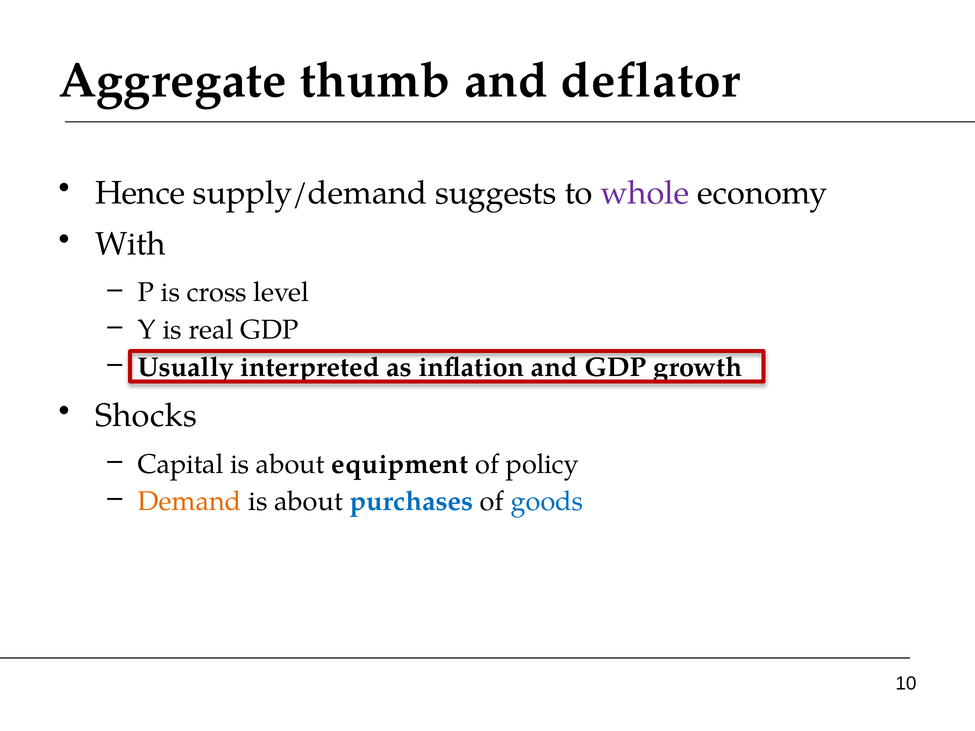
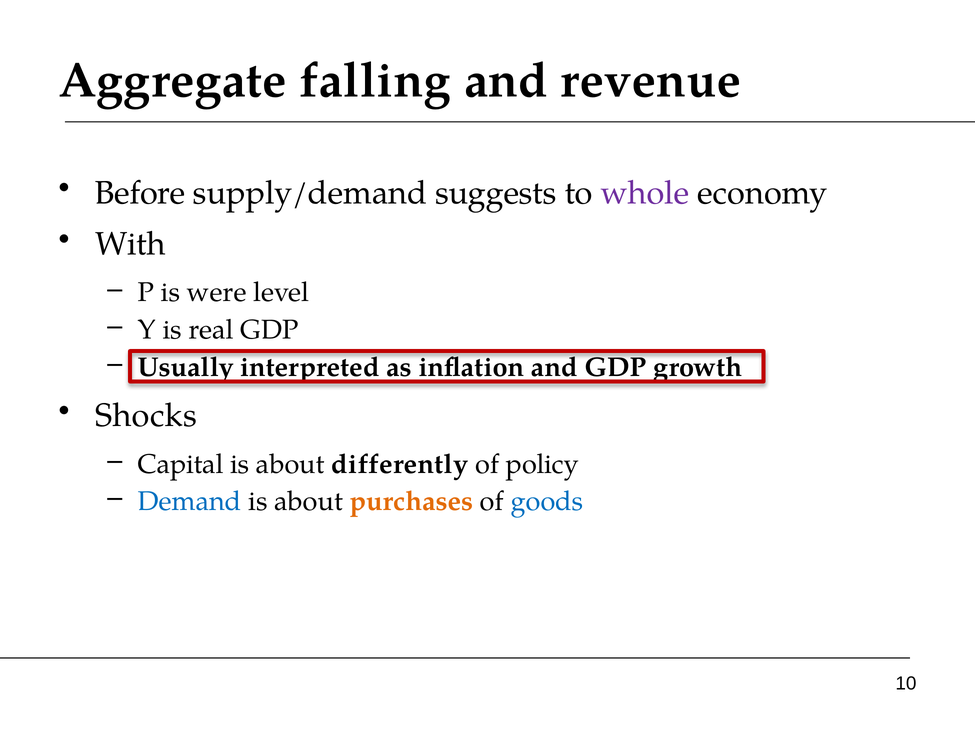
thumb: thumb -> falling (375, 81)
deflator: deflator -> revenue (651, 81)
Hence: Hence -> Before (140, 193)
cross: cross -> were (217, 293)
equipment: equipment -> differently (400, 464)
Demand colour: orange -> blue (190, 502)
purchases colour: blue -> orange (412, 502)
